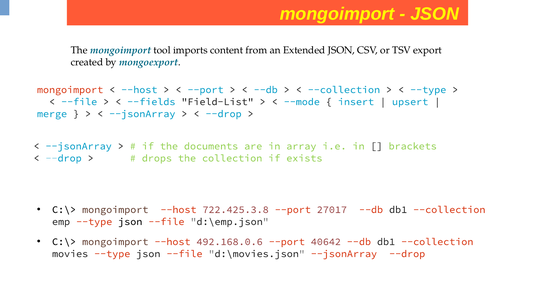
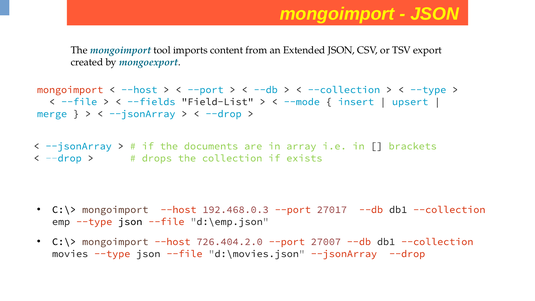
722.425.3.8: 722.425.3.8 -> 192.468.0.3 (236, 210)
492.168.0.6: 492.168.0.6 -> 726.404.2.0 (230, 242)
40642: 40642 -> 27007 (326, 242)
